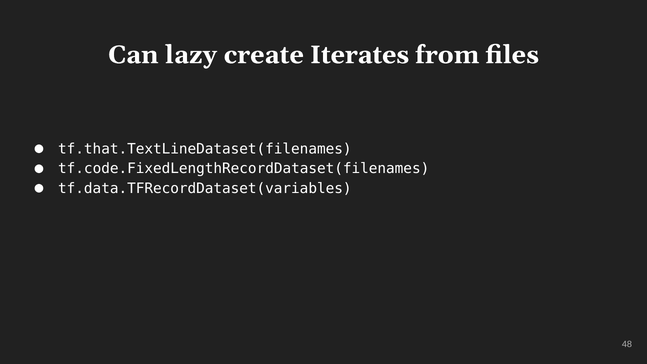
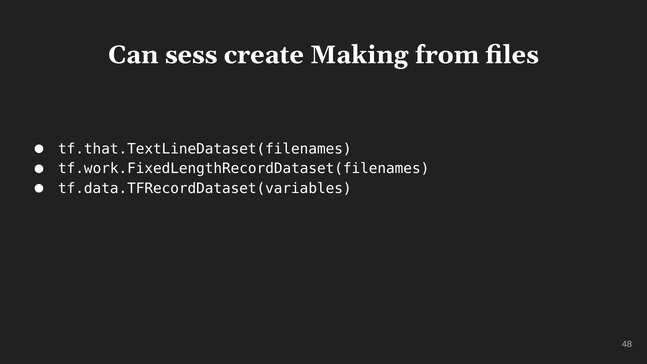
lazy: lazy -> sess (191, 55)
Iterates: Iterates -> Making (359, 55)
tf.code.FixedLengthRecordDataset(filenames: tf.code.FixedLengthRecordDataset(filenames -> tf.work.FixedLengthRecordDataset(filenames (244, 169)
